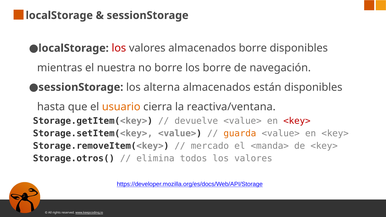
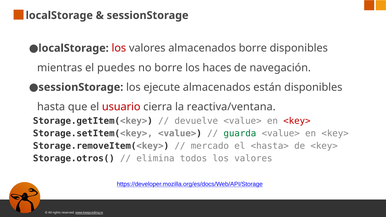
nuestra: nuestra -> puedes (116, 68)
los borre: borre -> haces (217, 68)
alterna: alterna -> ejecute (162, 87)
usuario colour: orange -> red (121, 107)
guarda colour: orange -> green (240, 133)
<manda>: <manda> -> <hasta> (270, 146)
